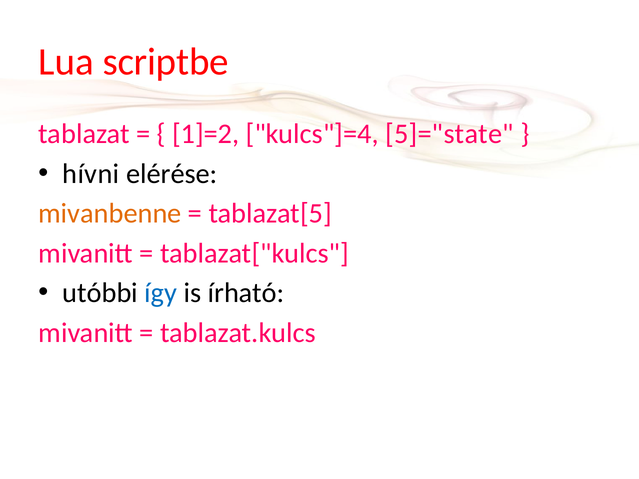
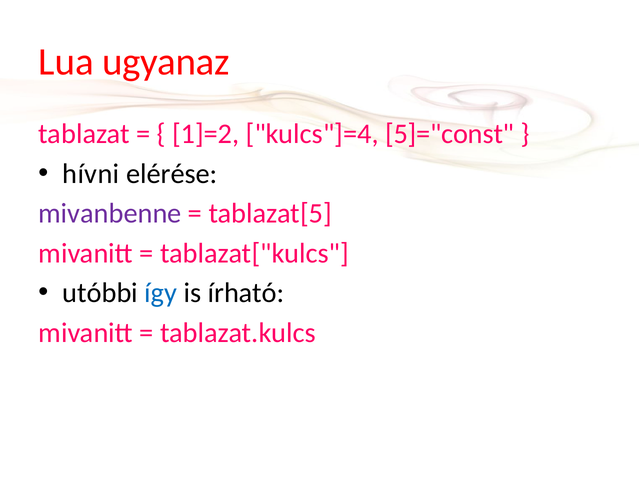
scriptbe: scriptbe -> ugyanaz (166, 62)
5]="state: 5]="state -> 5]="const (450, 134)
mivanbenne colour: orange -> purple (110, 214)
